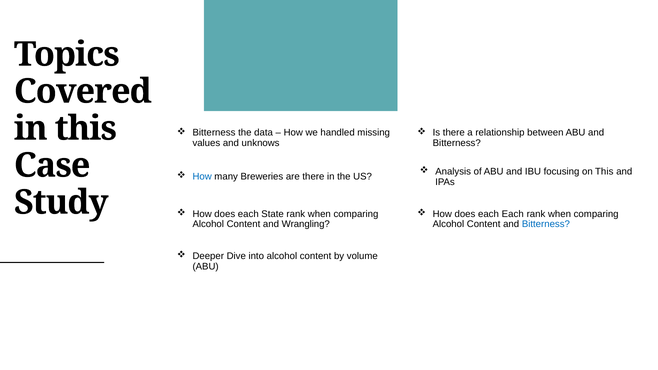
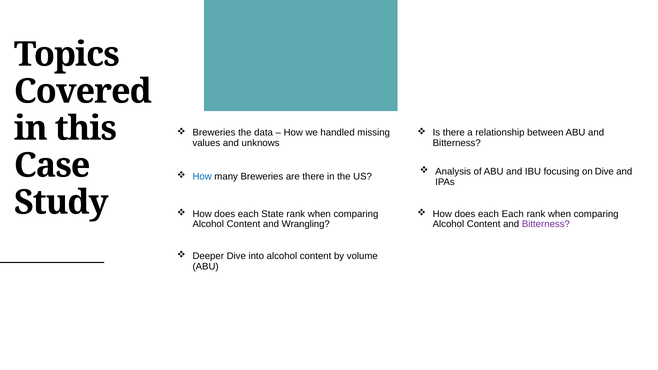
Bitterness: Bitterness -> Breweries (214, 133)
on This: This -> Dive (604, 172)
Bitterness colour: blue -> purple (546, 224)
